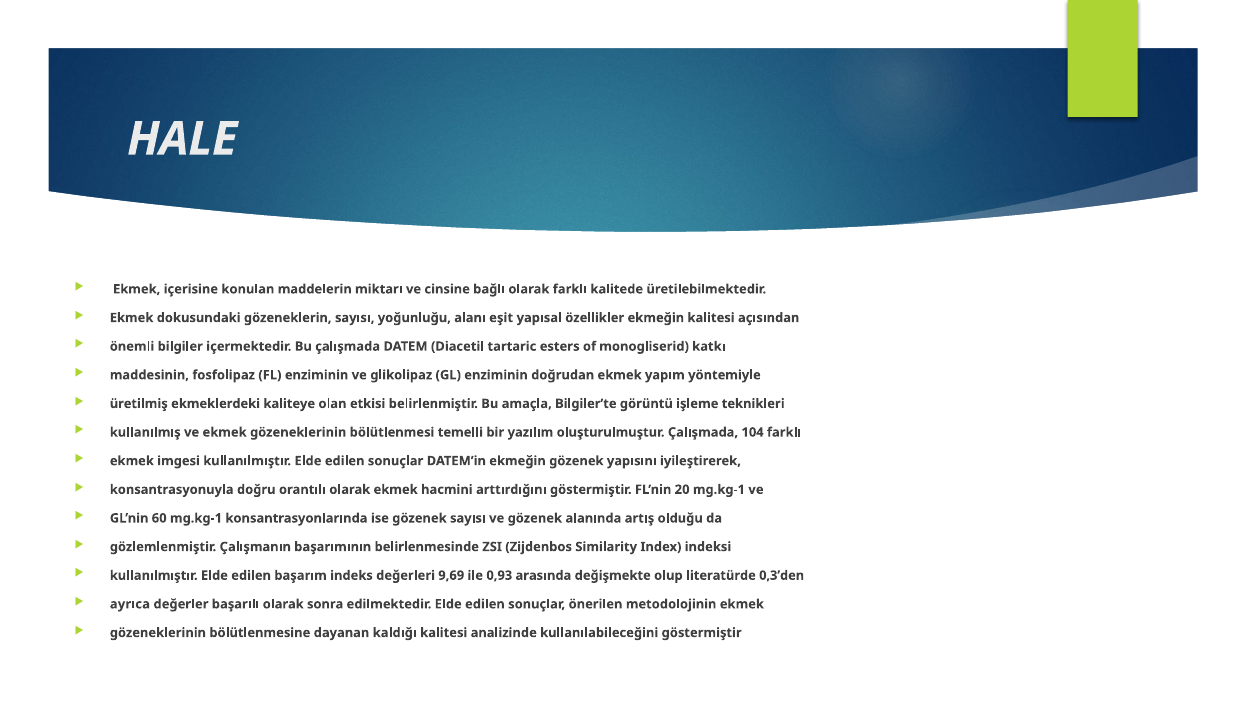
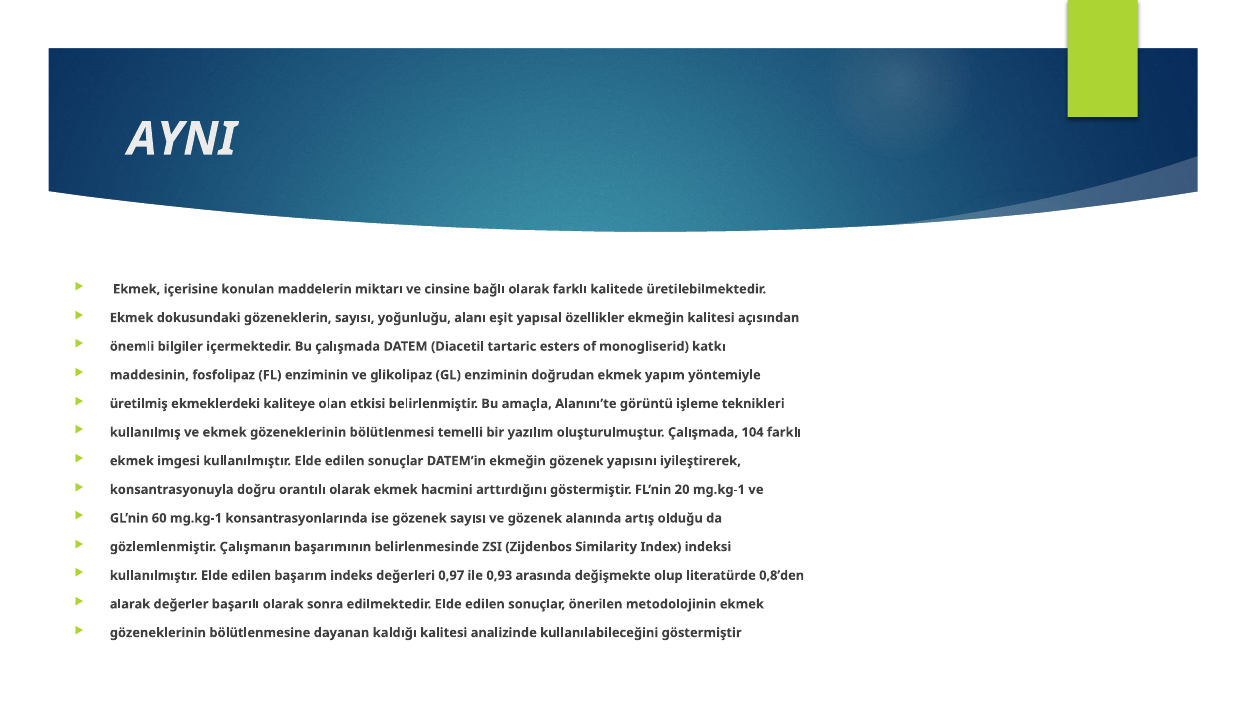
HALE: HALE -> AYNI (182, 139)
Bilgiler’te: Bilgiler’te -> Alanını’te (586, 403)
9,69: 9,69 -> 0,97 (451, 575)
0,3’den: 0,3’den -> 0,8’den (782, 575)
ayrıca: ayrıca -> alarak (130, 604)
